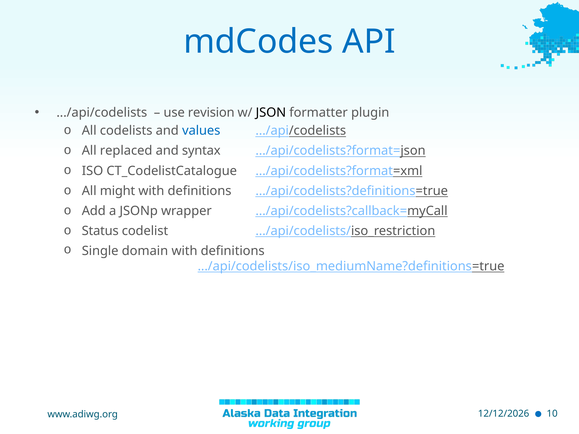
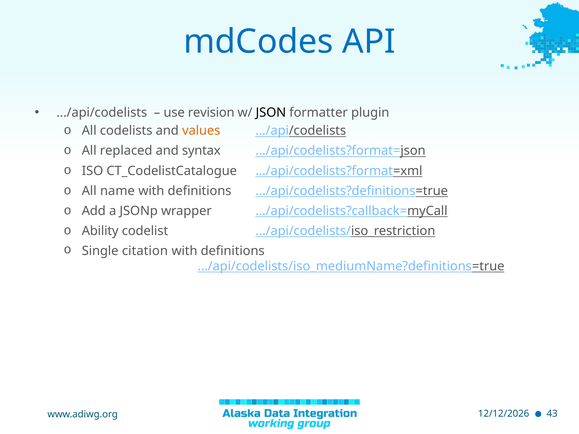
values colour: blue -> orange (201, 131)
might: might -> name (117, 191)
Status: Status -> Ability (100, 231)
domain: domain -> citation (145, 251)
10: 10 -> 43 (552, 414)
